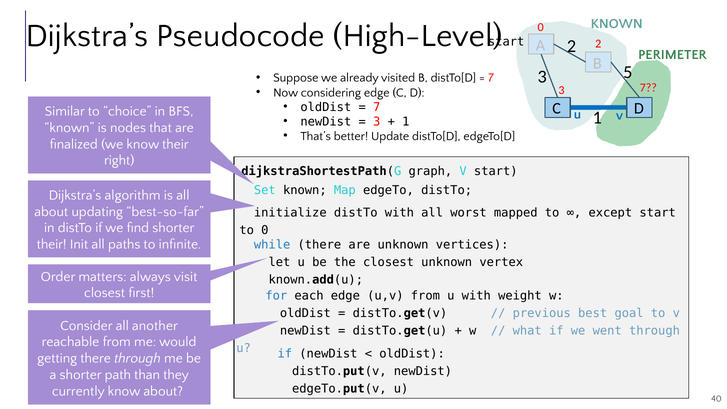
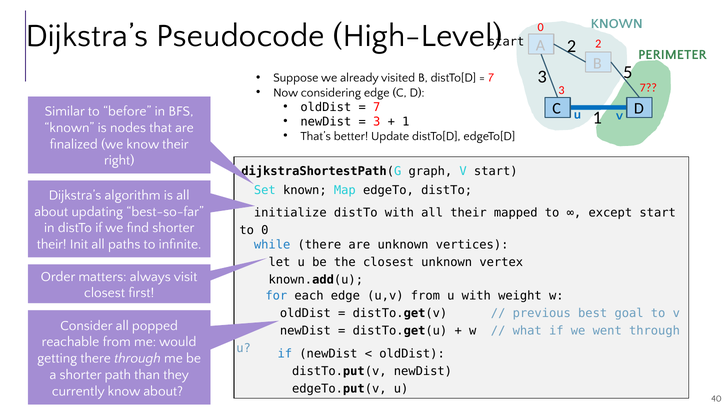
choice: choice -> before (127, 111)
all worst: worst -> their (468, 213)
another: another -> popped (155, 326)
